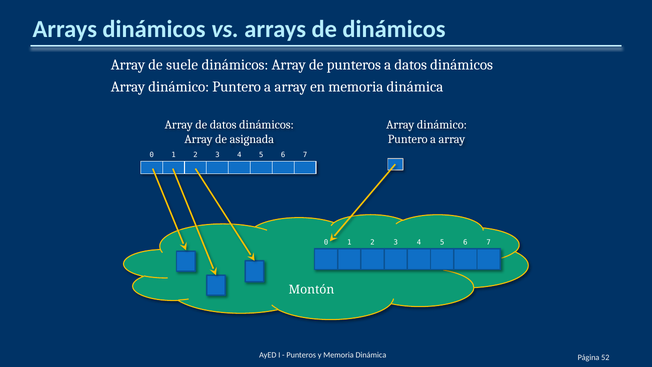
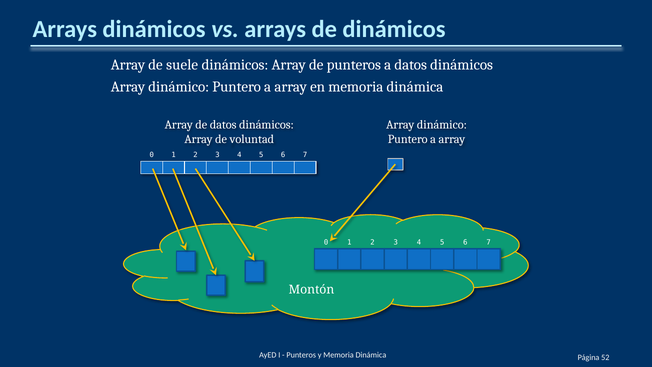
asignada: asignada -> voluntad (252, 139)
